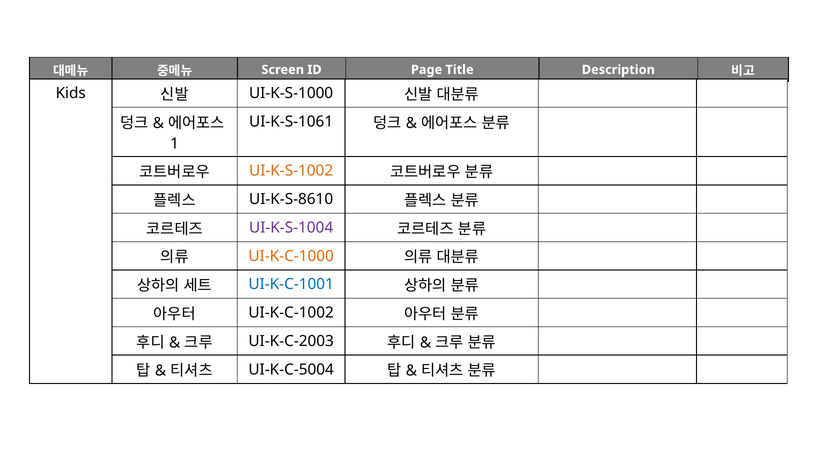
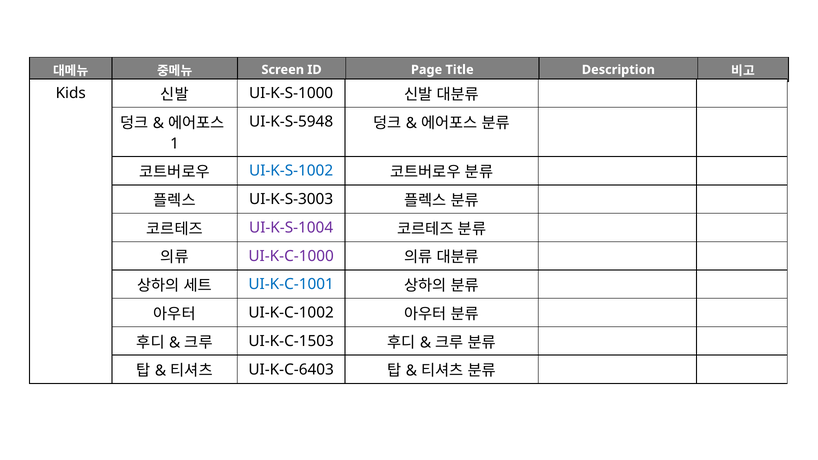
UI-K-S-1061: UI-K-S-1061 -> UI-K-S-5948 (291, 122)
UI-K-S-1002 colour: orange -> blue (291, 171)
UI-K-S-8610: UI-K-S-8610 -> UI-K-S-3003 (291, 199)
UI-K-C-1000 colour: orange -> purple (291, 256)
UI-K-C-2003: UI-K-C-2003 -> UI-K-C-1503 (291, 341)
UI-K-C-5004: UI-K-C-5004 -> UI-K-C-6403 (291, 370)
